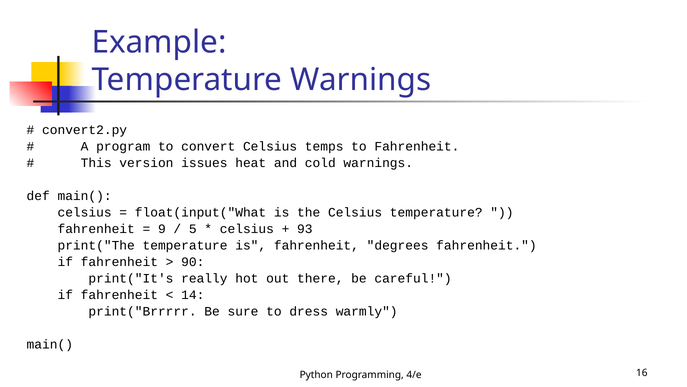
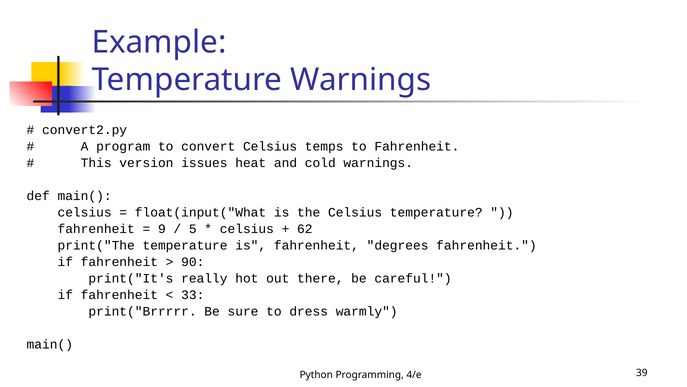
93: 93 -> 62 (305, 229)
14: 14 -> 33 (193, 295)
16: 16 -> 39 (642, 373)
